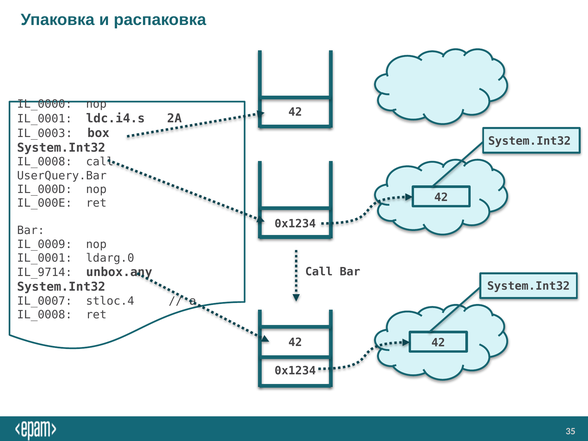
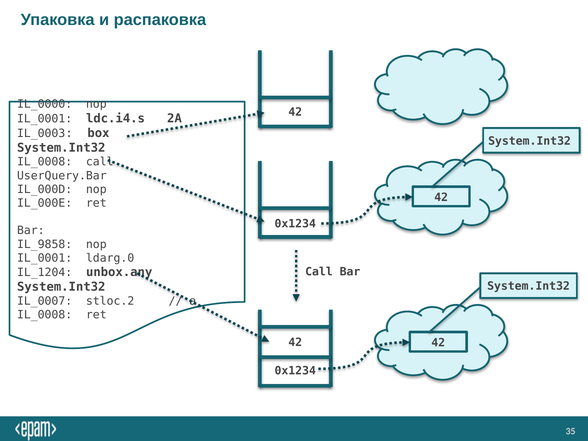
IL_0009: IL_0009 -> IL_9858 (45, 244)
IL_9714: IL_9714 -> IL_1204 (45, 273)
stloc.4: stloc.4 -> stloc.2 (110, 301)
